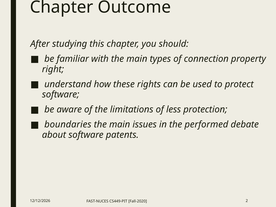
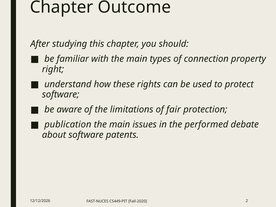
less: less -> fair (174, 110)
boundaries: boundaries -> publication (68, 125)
